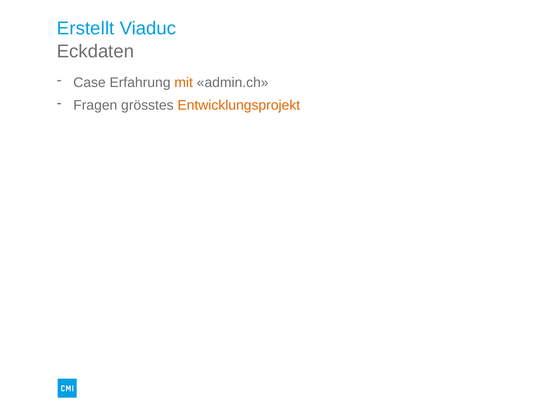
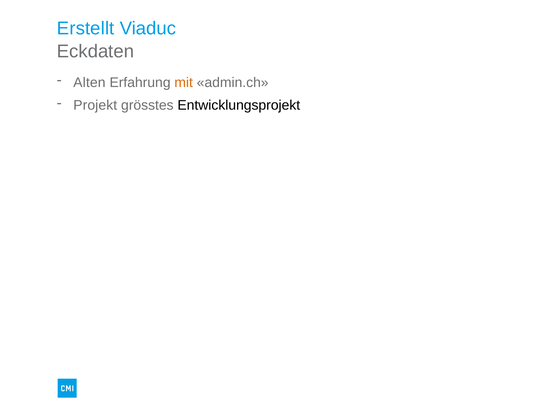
Case: Case -> Alten (89, 82)
Fragen: Fragen -> Projekt (95, 105)
Entwicklungsprojekt colour: orange -> black (239, 105)
